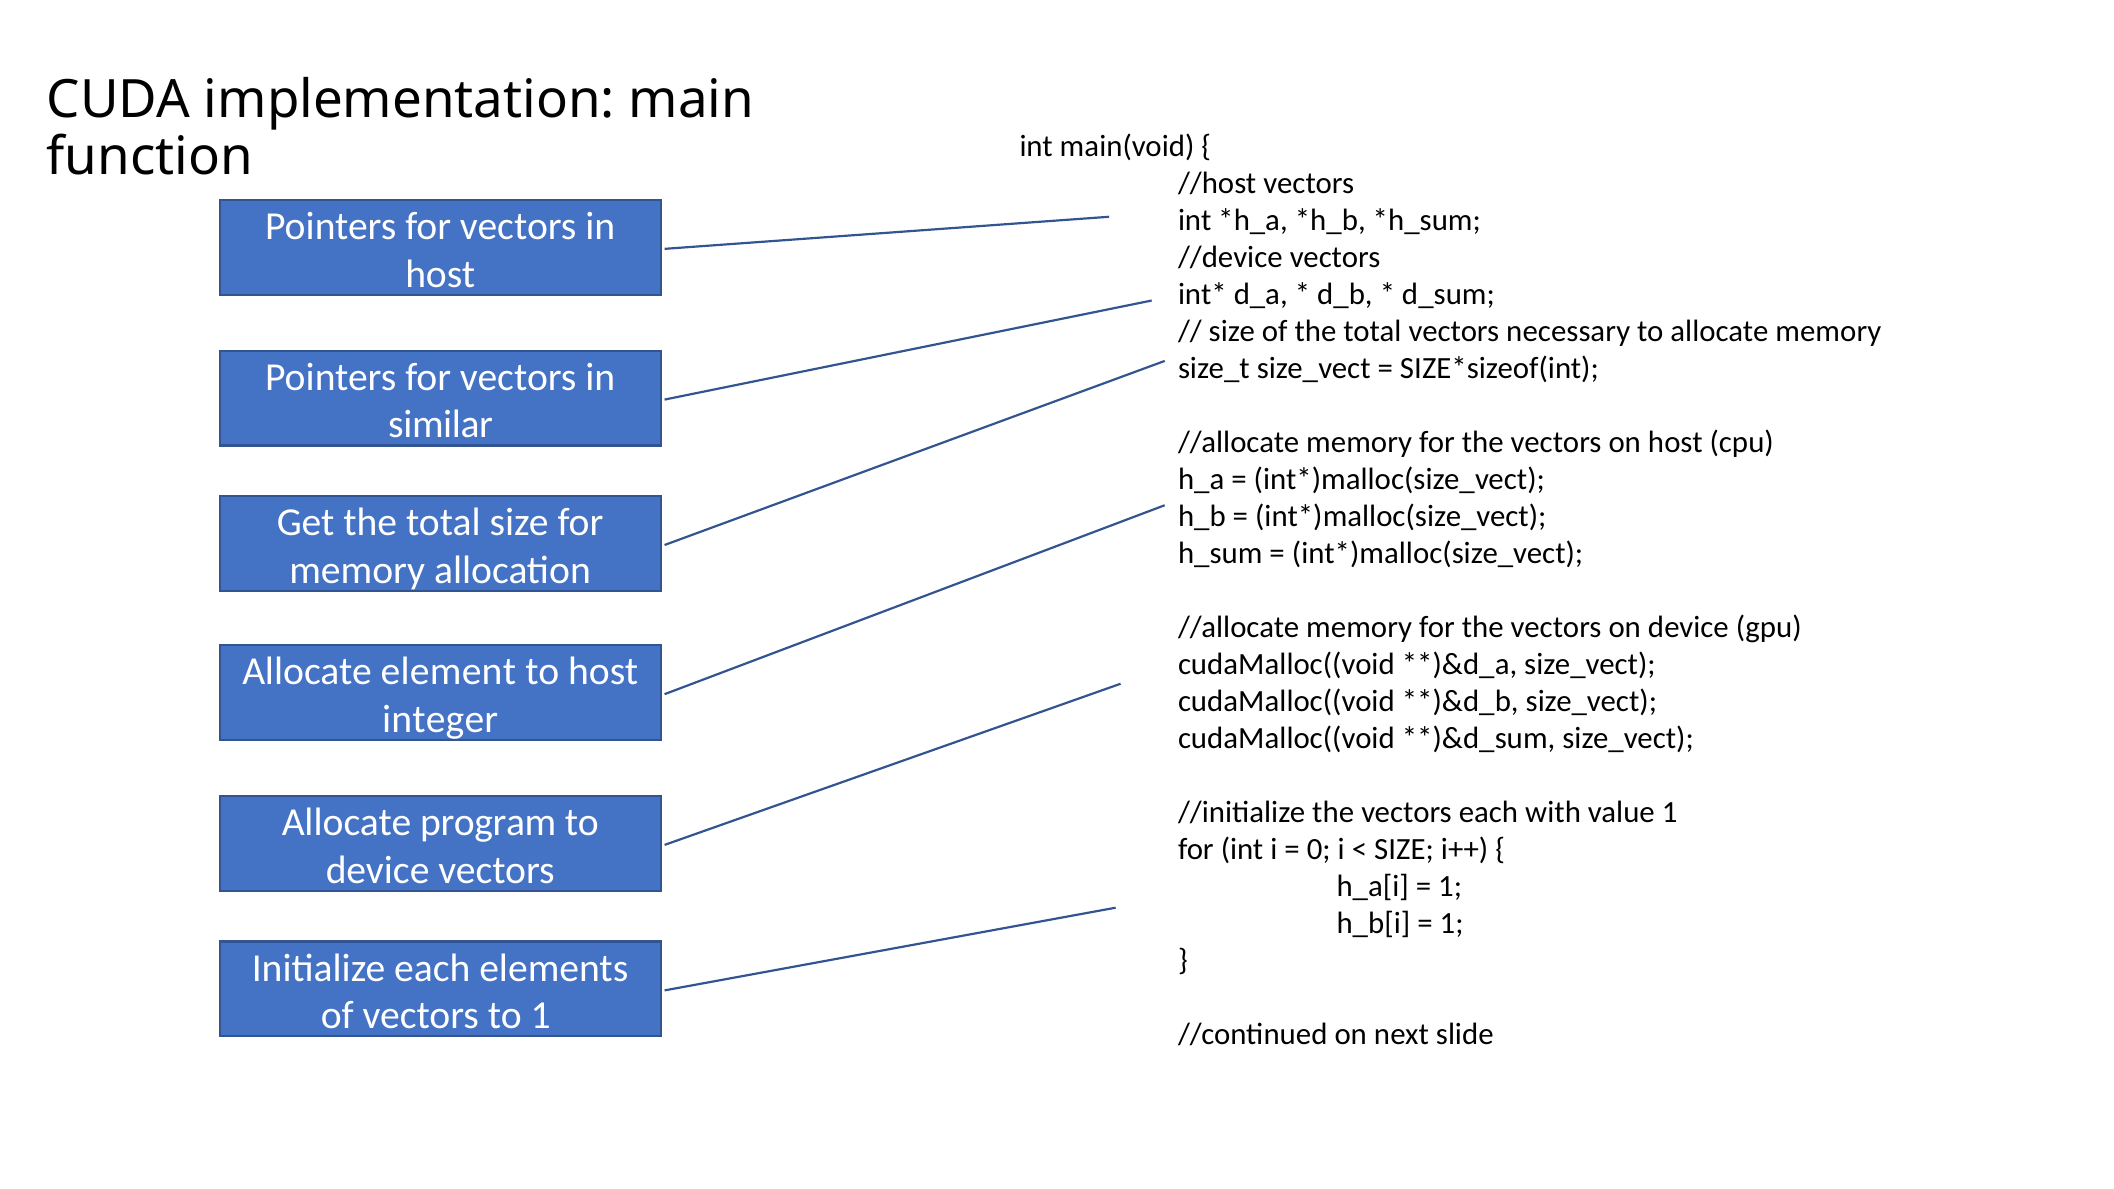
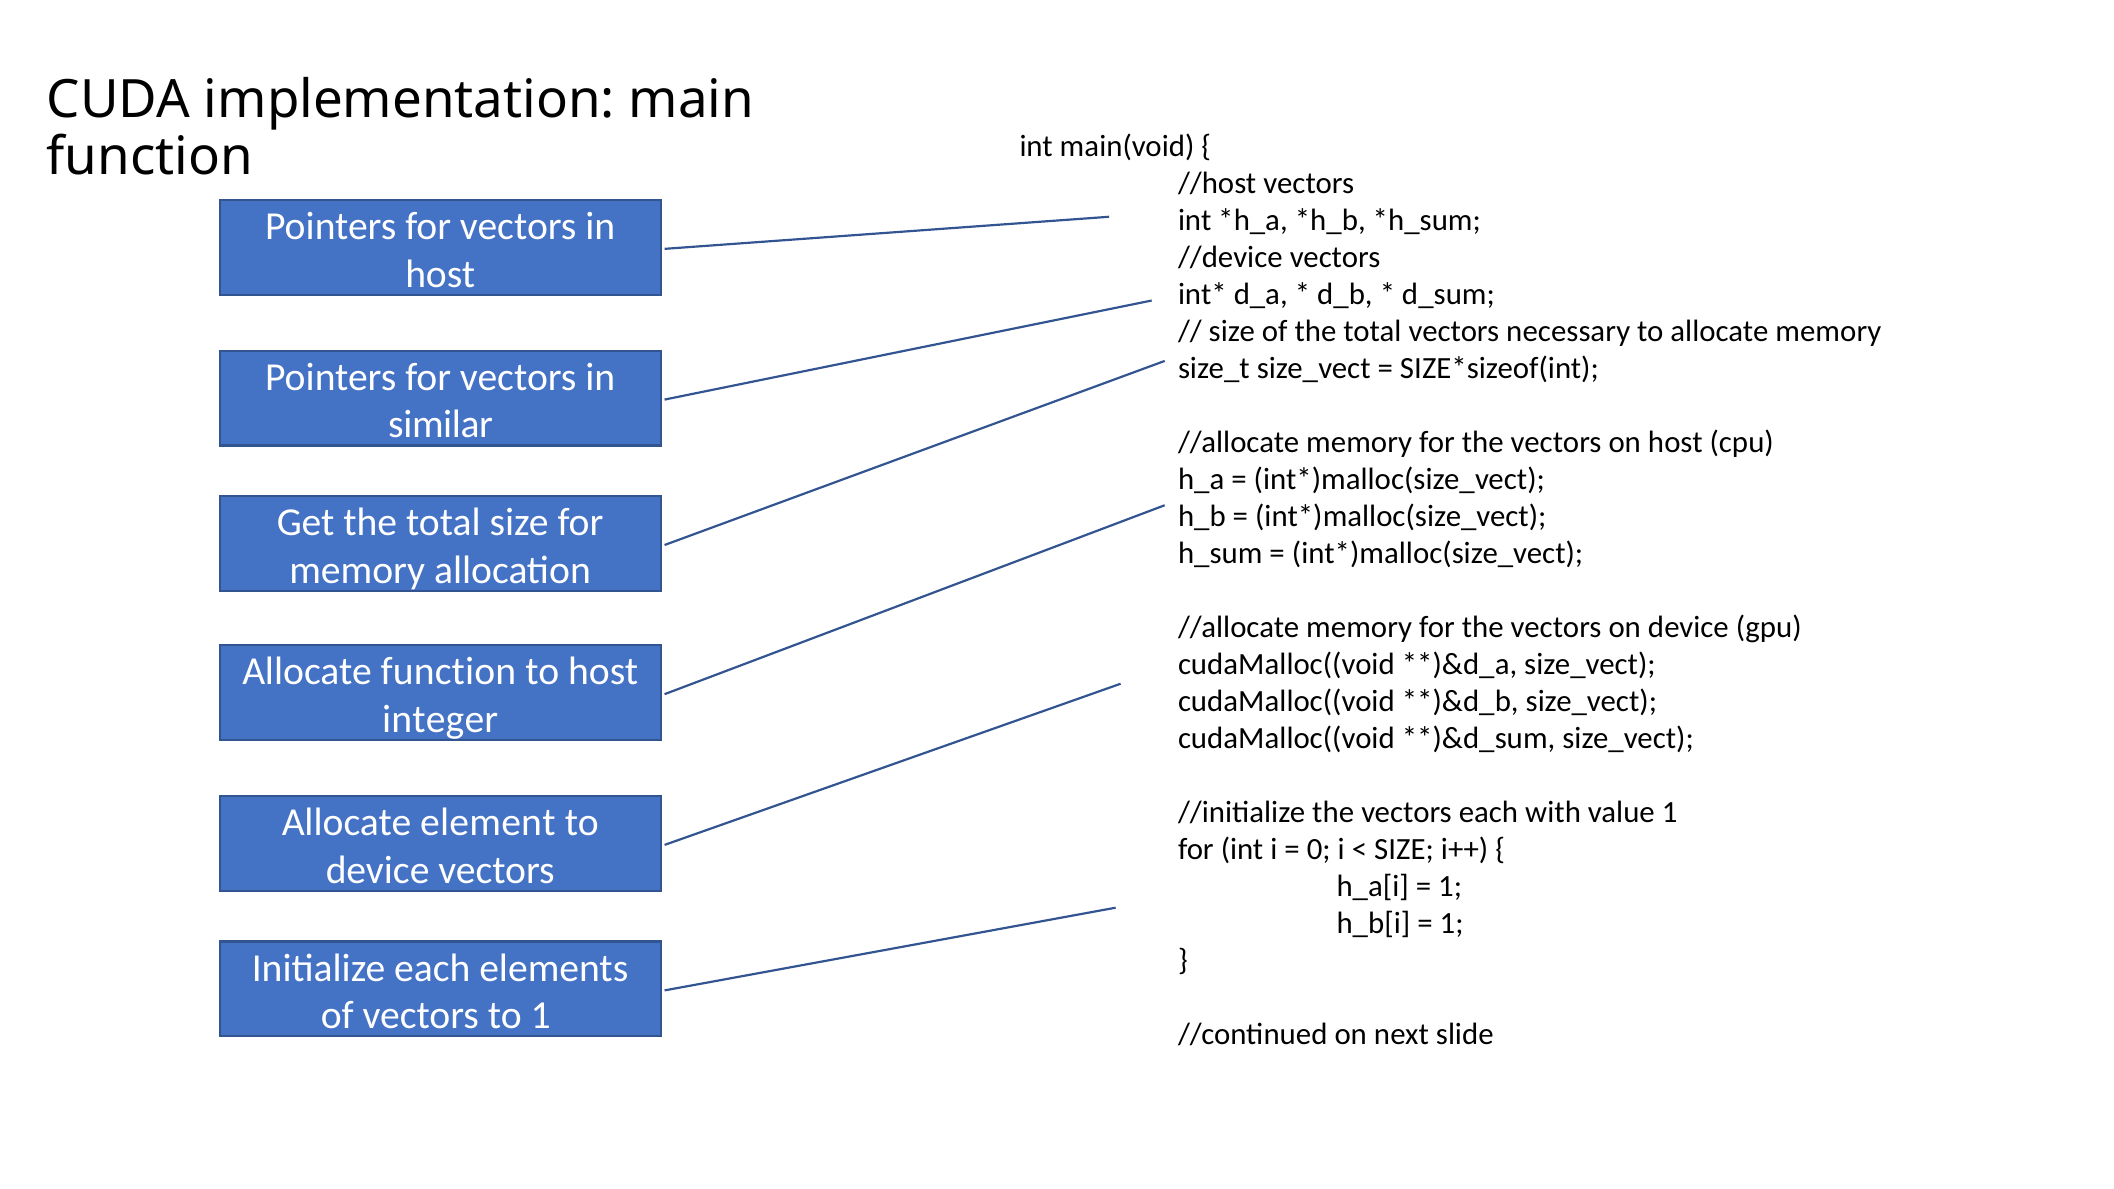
Allocate element: element -> function (448, 672)
program: program -> element (488, 823)
